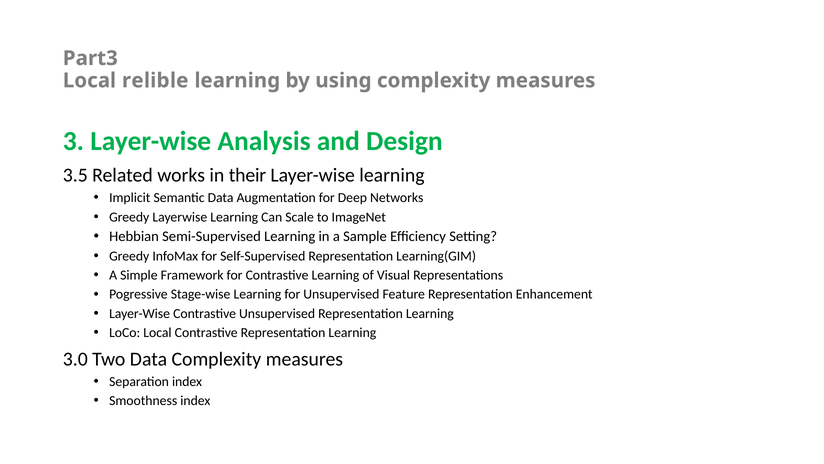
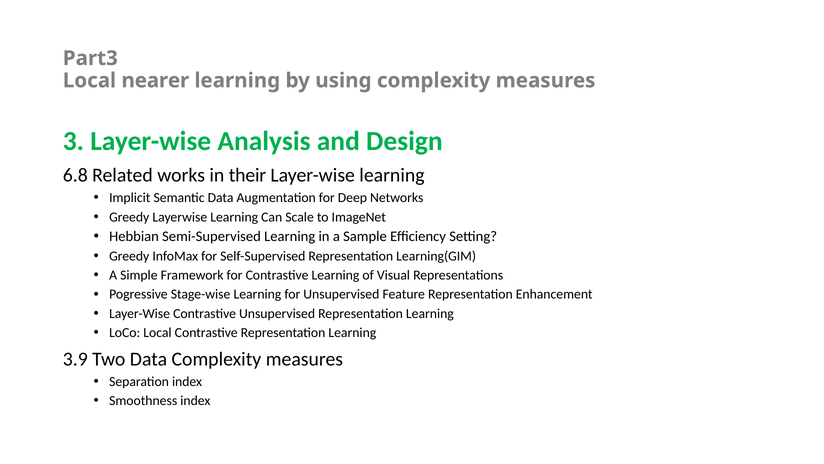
relible: relible -> nearer (155, 80)
3.5: 3.5 -> 6.8 (75, 175)
3.0: 3.0 -> 3.9 (75, 359)
